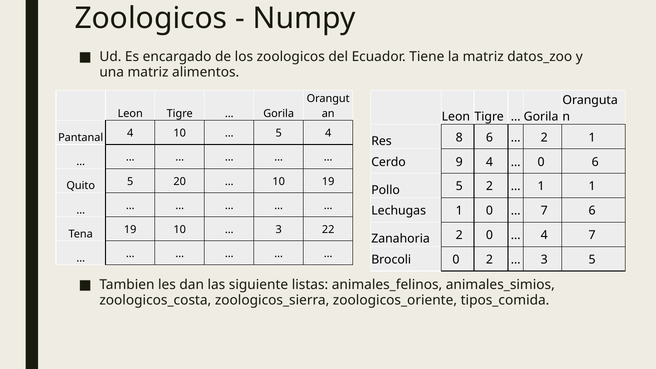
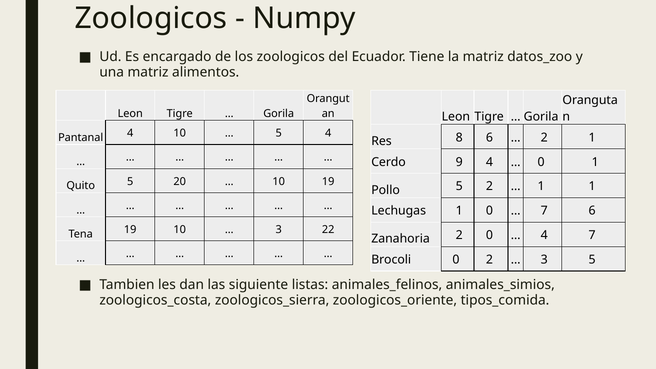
0 6: 6 -> 1 (595, 162)
